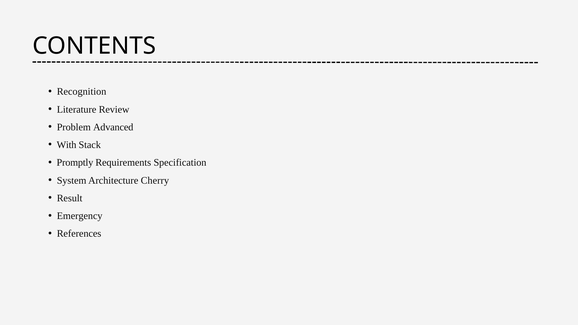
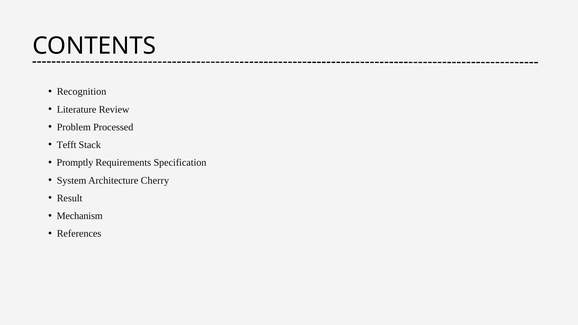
Advanced: Advanced -> Processed (113, 127)
With: With -> Tefft (67, 145)
Emergency: Emergency -> Mechanism (80, 216)
